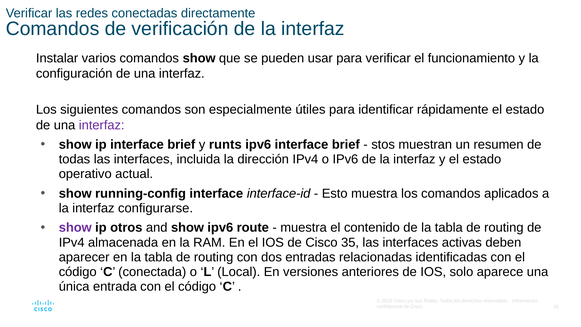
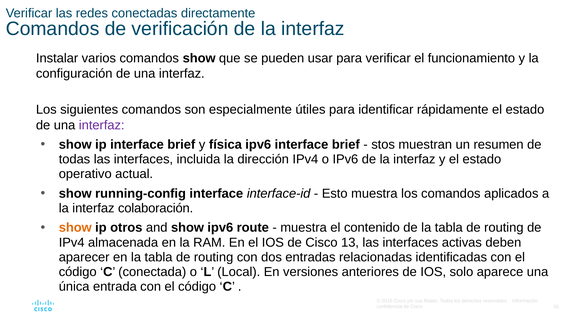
runts: runts -> física (225, 144)
configurarse: configurarse -> colaboración (156, 208)
show colour: purple -> orange (75, 228)
35: 35 -> 13 (350, 242)
